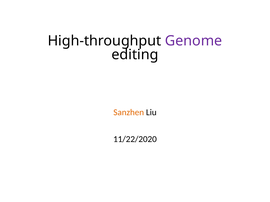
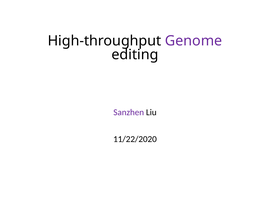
Sanzhen colour: orange -> purple (129, 113)
